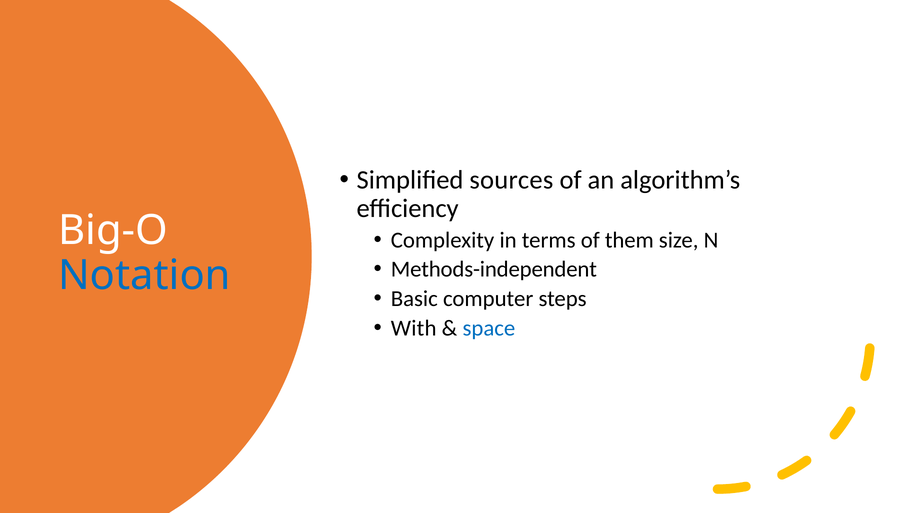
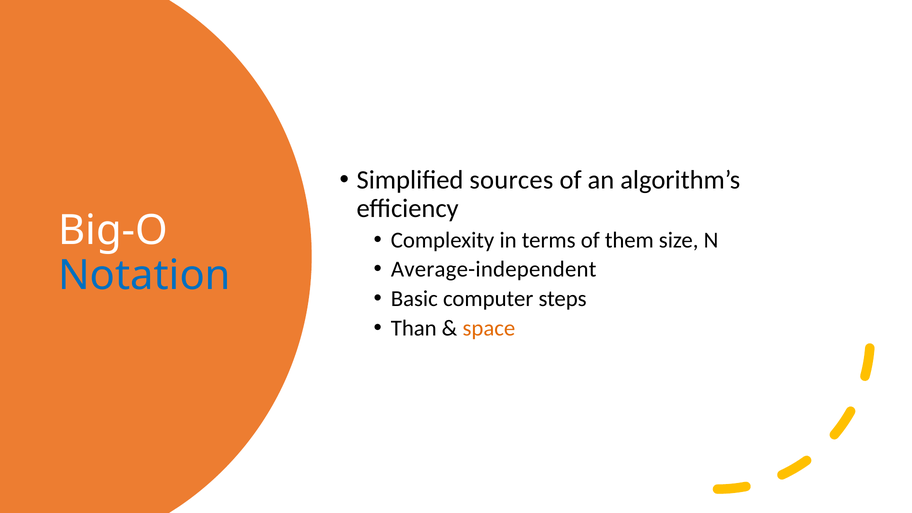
Methods-independent: Methods-independent -> Average-independent (494, 269)
With: With -> Than (414, 328)
space colour: blue -> orange (489, 328)
